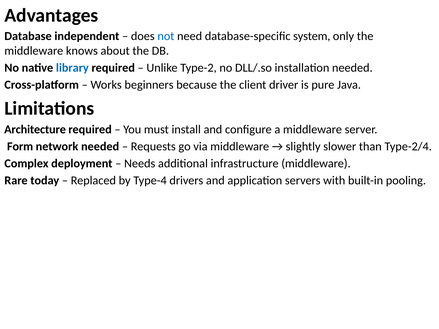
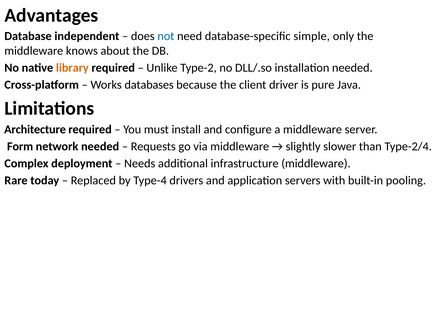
system: system -> simple (312, 36)
library colour: blue -> orange (72, 68)
beginners: beginners -> databases (149, 85)
